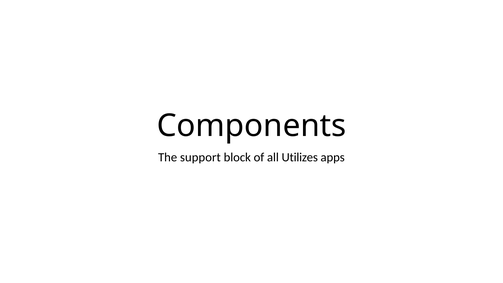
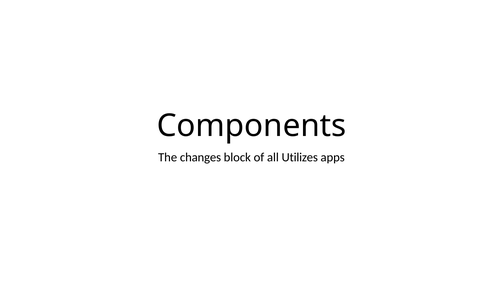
support: support -> changes (200, 157)
